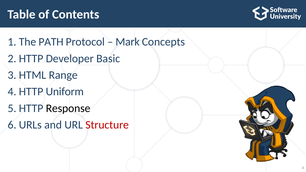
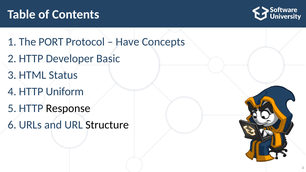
PATH: PATH -> PORT (51, 42)
Mark: Mark -> Have (127, 42)
Range: Range -> Status (63, 75)
Structure colour: red -> black (107, 125)
